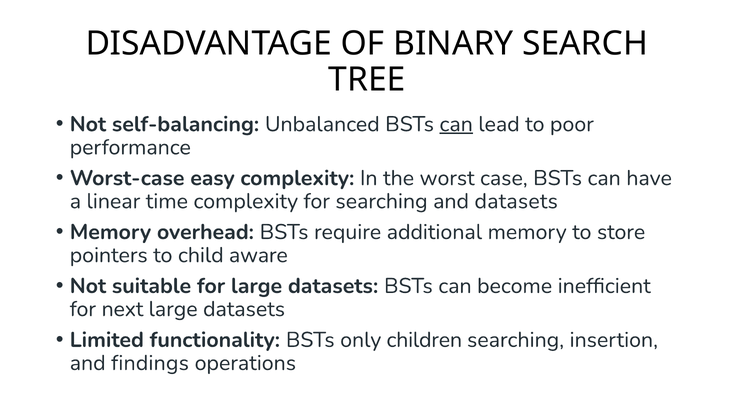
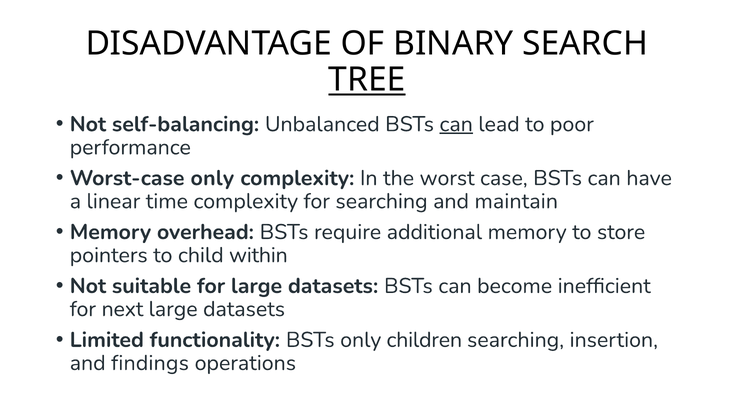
TREE underline: none -> present (367, 80)
Worst-case easy: easy -> only (212, 178)
and datasets: datasets -> maintain (516, 201)
aware: aware -> within (258, 255)
